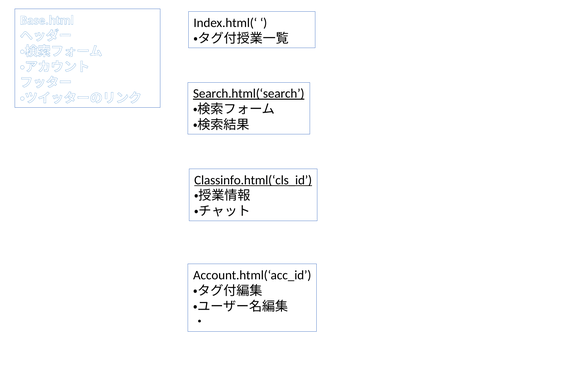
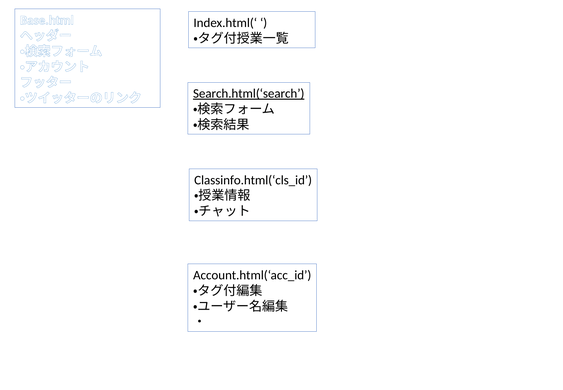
Classinfo.html(‘cls_id underline: present -> none (253, 180)
